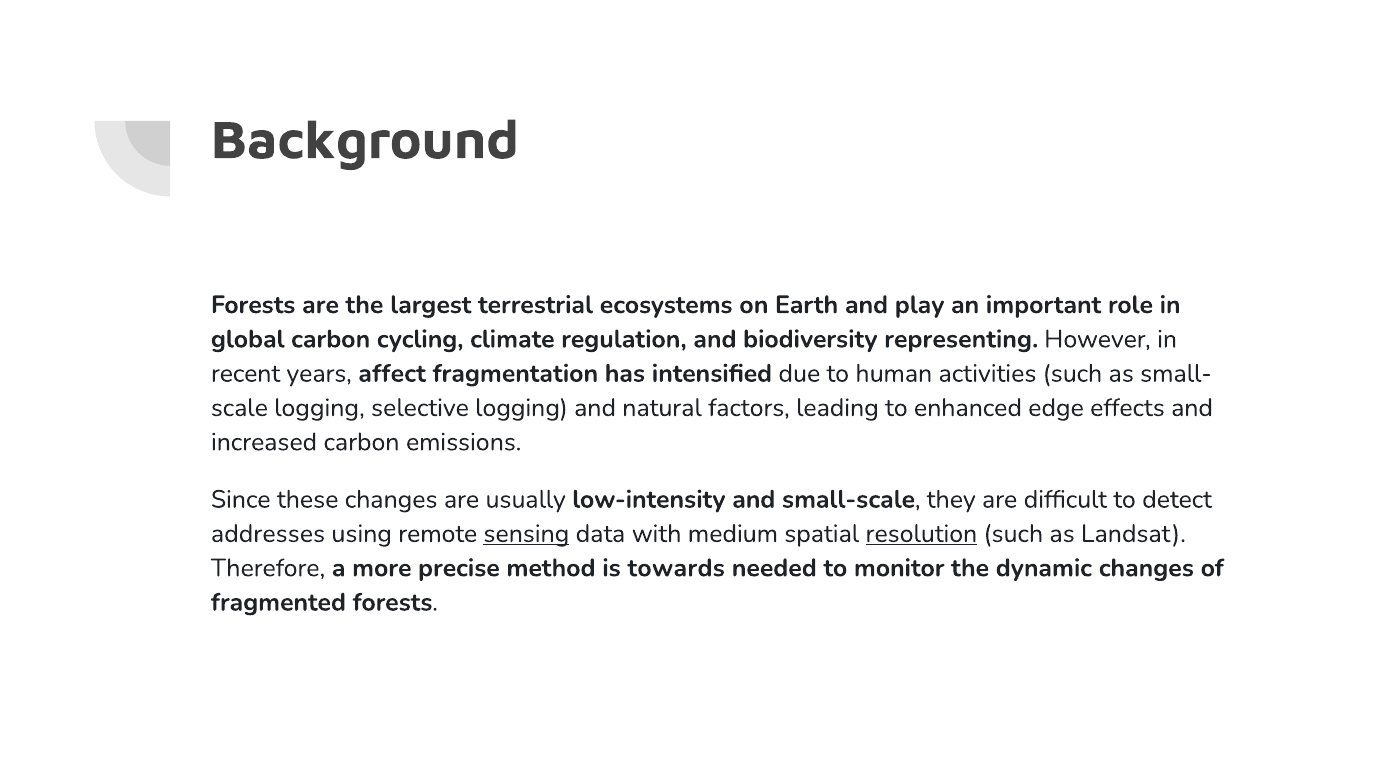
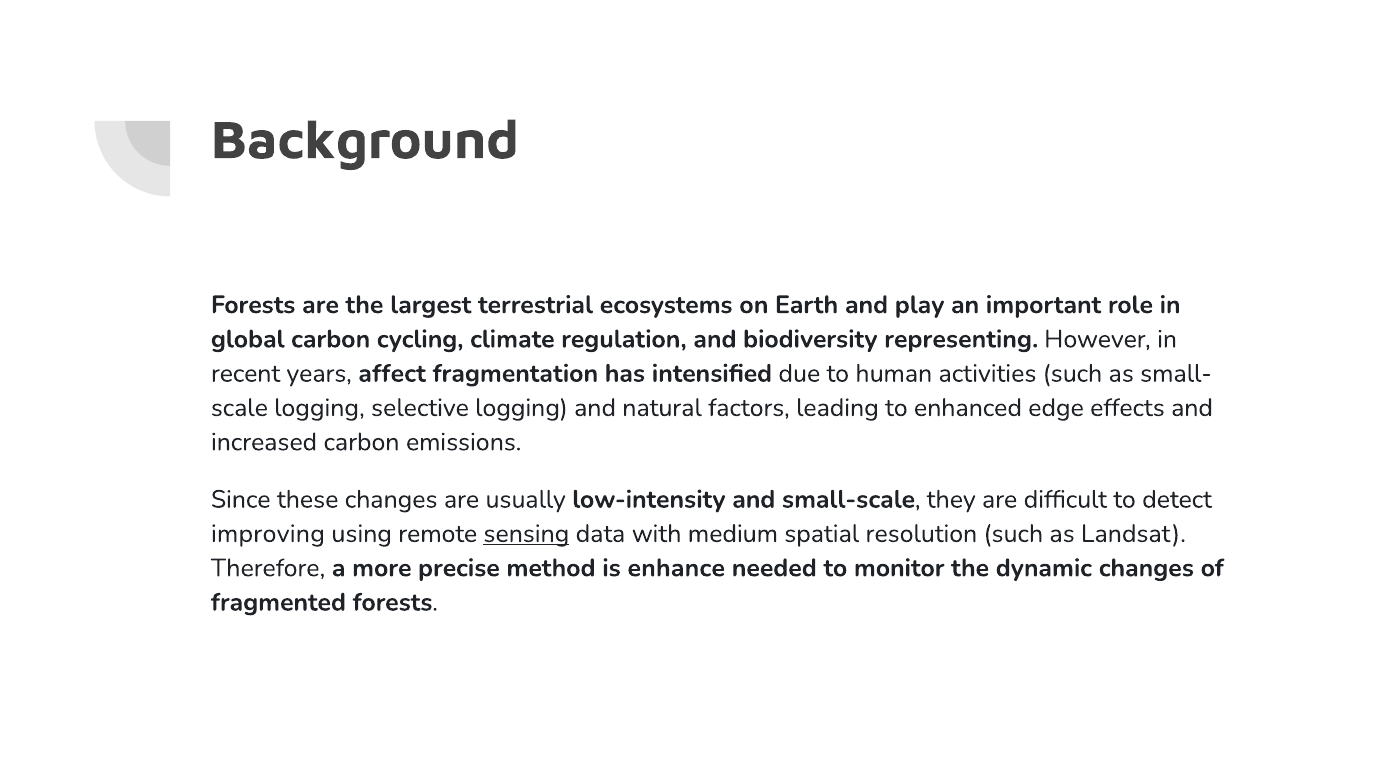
addresses: addresses -> improving (268, 533)
resolution underline: present -> none (921, 533)
towards: towards -> enhance (676, 568)
